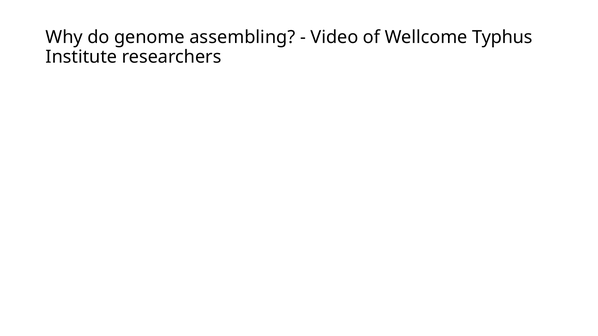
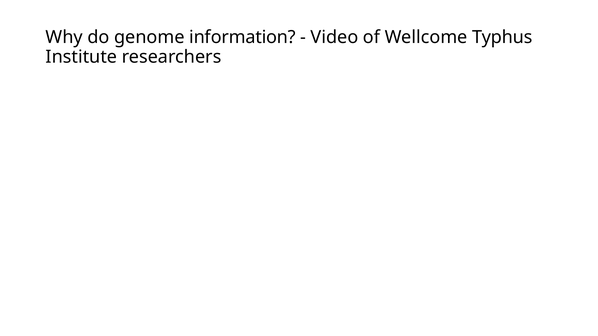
assembling: assembling -> information (242, 37)
